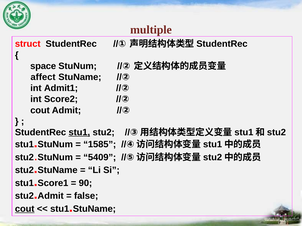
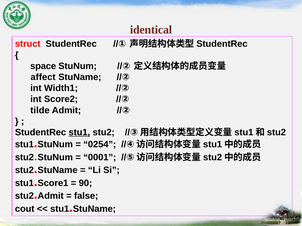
multiple: multiple -> identical (151, 30)
Admit1: Admit1 -> Width1 (61, 88)
cout: cout -> tilde (40, 110)
1585: 1585 -> 0254 (100, 145)
5409: 5409 -> 0001 (100, 158)
cout underline: present -> none (25, 209)
